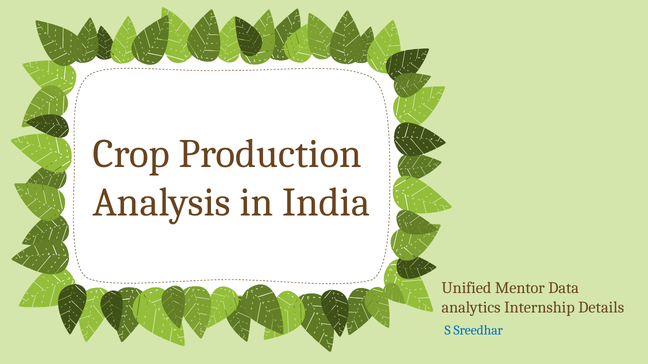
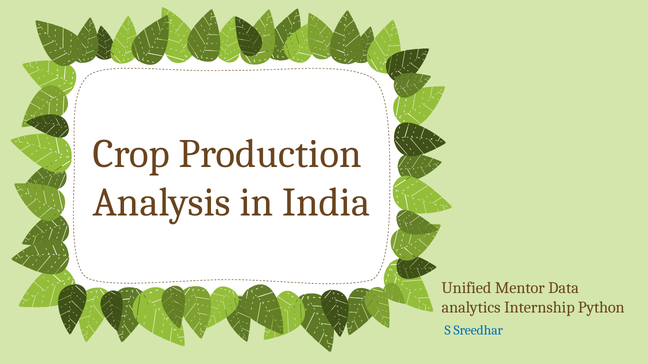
Details: Details -> Python (601, 308)
